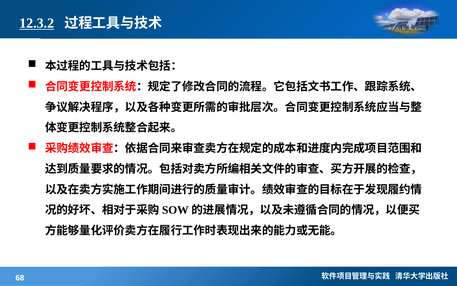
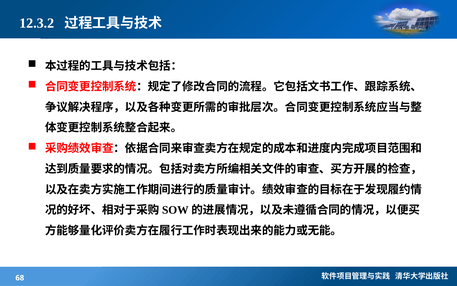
12.3.2 underline: present -> none (37, 23)
